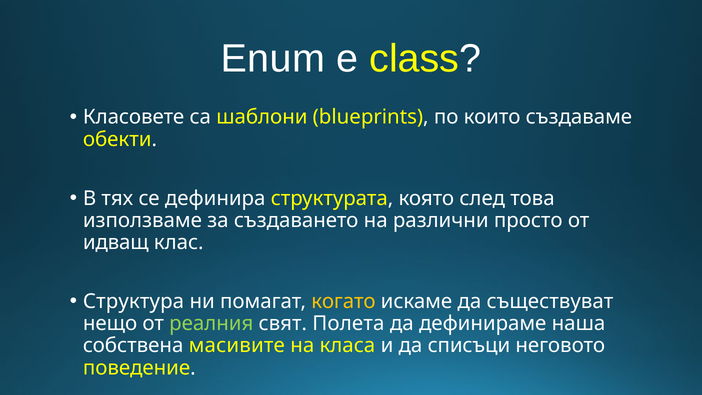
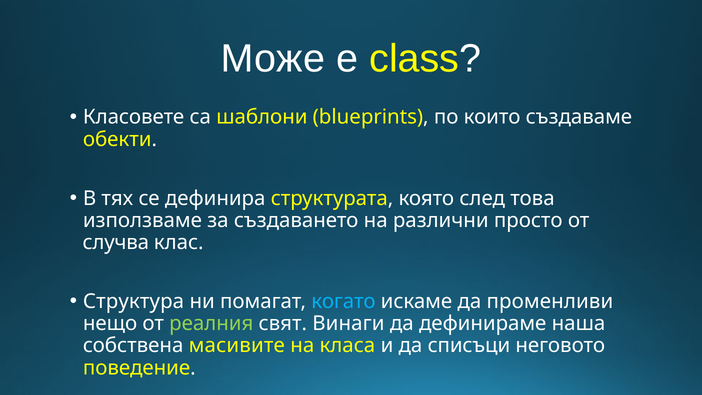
Enum: Enum -> Може (273, 59)
идващ: идващ -> случва (116, 242)
когато colour: yellow -> light blue (343, 301)
съществуват: съществуват -> променливи (550, 301)
Полета: Полета -> Винаги (348, 323)
